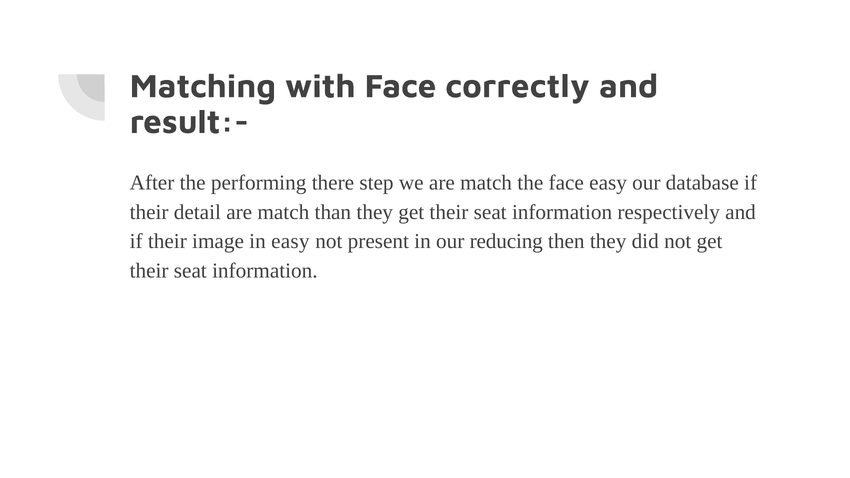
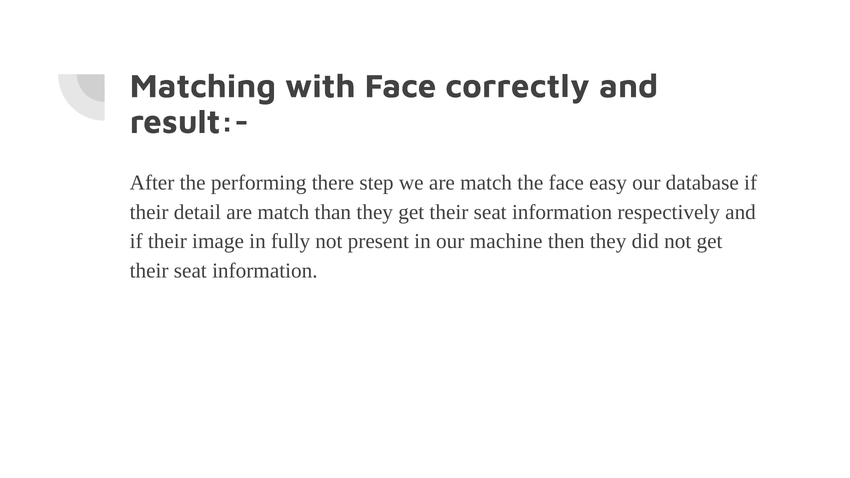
in easy: easy -> fully (291, 241)
reducing: reducing -> machine (506, 241)
